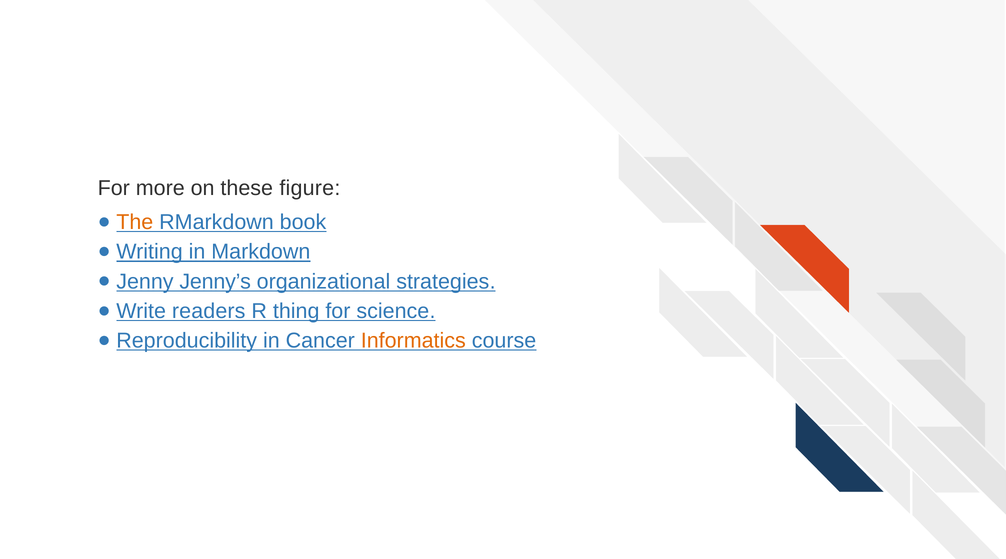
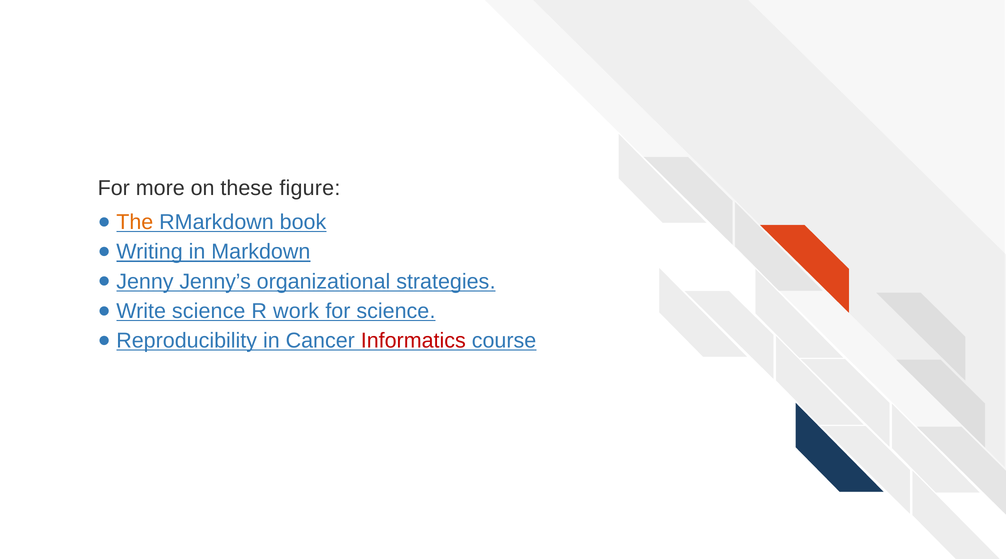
Write readers: readers -> science (209, 311)
thing: thing -> work (296, 311)
Informatics colour: orange -> red (413, 341)
